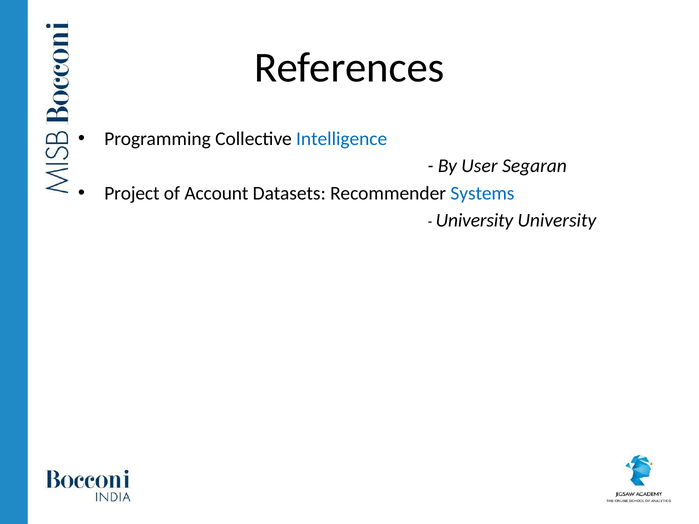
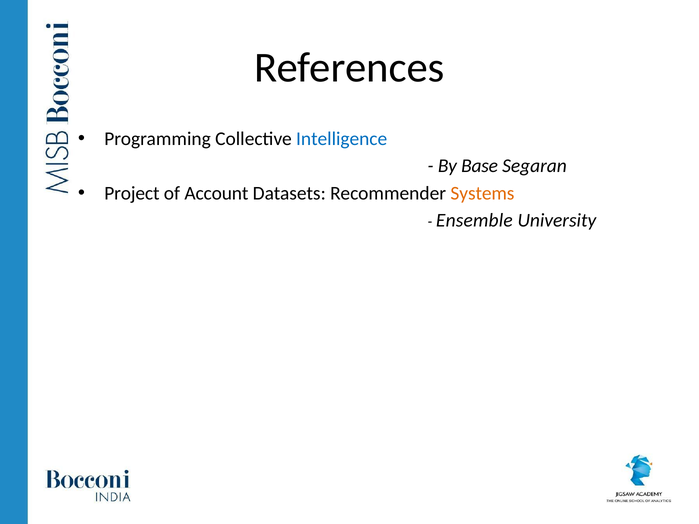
User: User -> Base (480, 166)
Systems colour: blue -> orange (482, 193)
University: University -> Ensemble (474, 221)
